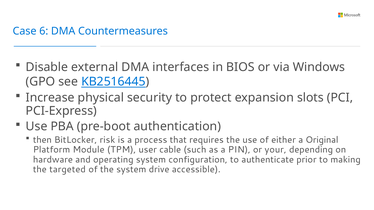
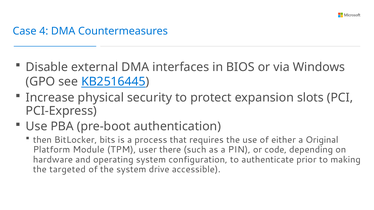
6: 6 -> 4 (44, 31)
risk: risk -> bits (107, 140)
cable: cable -> there (170, 150)
your: your -> code (276, 150)
